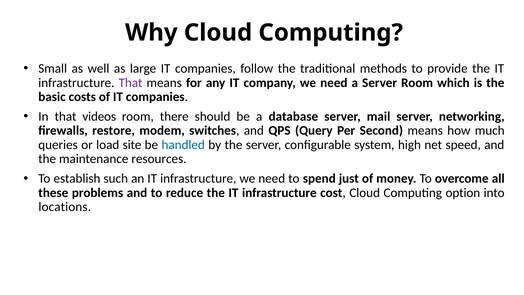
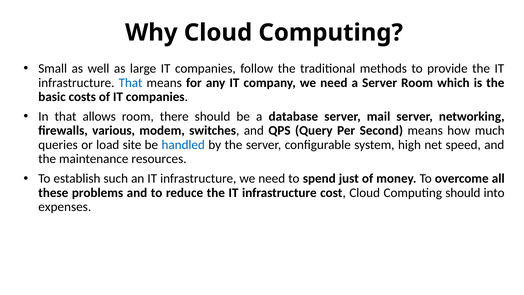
That colour: purple -> blue (131, 83)
videos: videos -> allows (99, 116)
restore: restore -> various (114, 131)
Computing option: option -> should (463, 193)
locations: locations -> expenses (65, 207)
